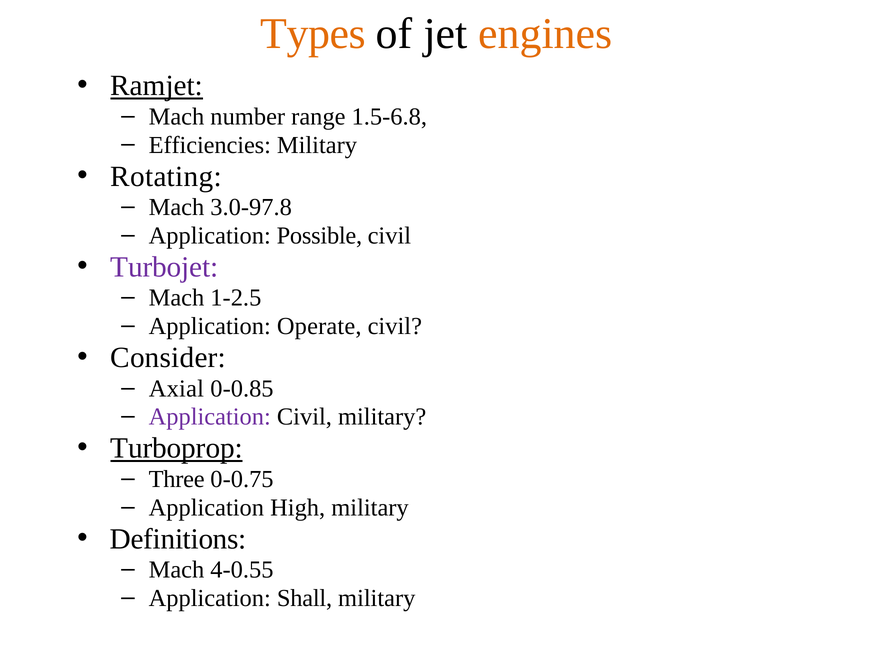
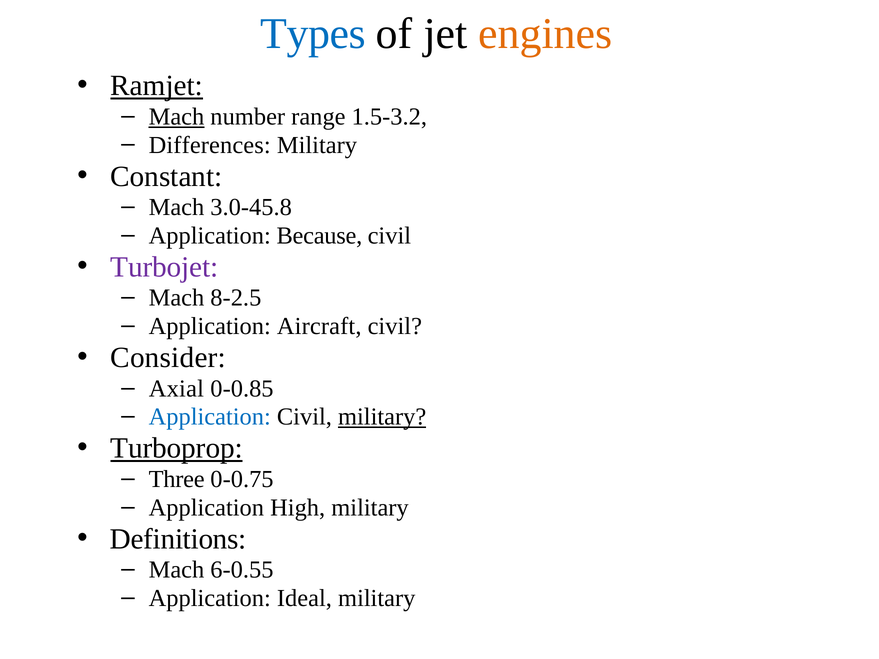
Types colour: orange -> blue (313, 34)
Mach underline: none -> present (176, 117)
1.5-6.8: 1.5-6.8 -> 1.5-3.2 (389, 117)
Efficiencies: Efficiencies -> Differences (210, 145)
Rotating: Rotating -> Constant (166, 176)
3.0-97.8: 3.0-97.8 -> 3.0-45.8 (251, 207)
Possible: Possible -> Because (319, 236)
1-2.5: 1-2.5 -> 8-2.5 (236, 298)
Operate: Operate -> Aircraft (319, 326)
Application colour: purple -> blue (210, 417)
military underline: none -> present (382, 417)
4-0.55: 4-0.55 -> 6-0.55 (242, 570)
Shall: Shall -> Ideal (304, 598)
